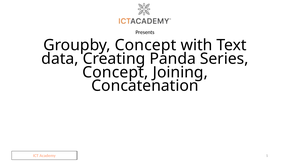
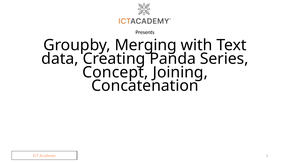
Groupby Concept: Concept -> Merging (146, 45)
